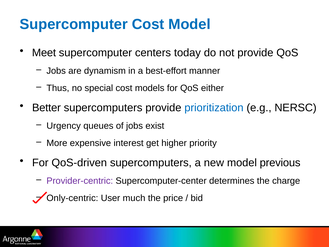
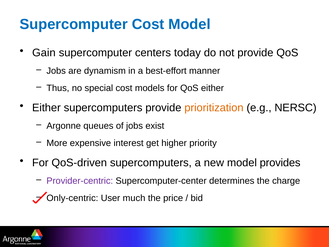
Meet: Meet -> Gain (44, 53)
Better: Better -> Either (46, 108)
prioritization colour: blue -> orange (214, 108)
Urgency: Urgency -> Argonne (64, 126)
previous: previous -> provides (280, 163)
